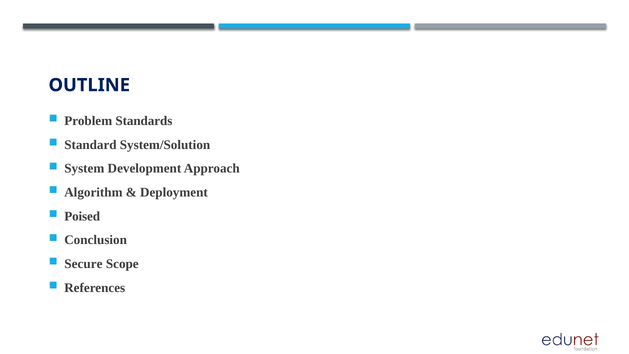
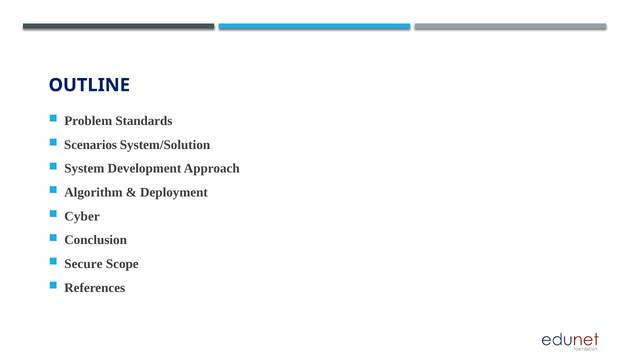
Standard: Standard -> Scenarios (91, 145)
Poised: Poised -> Cyber (82, 216)
